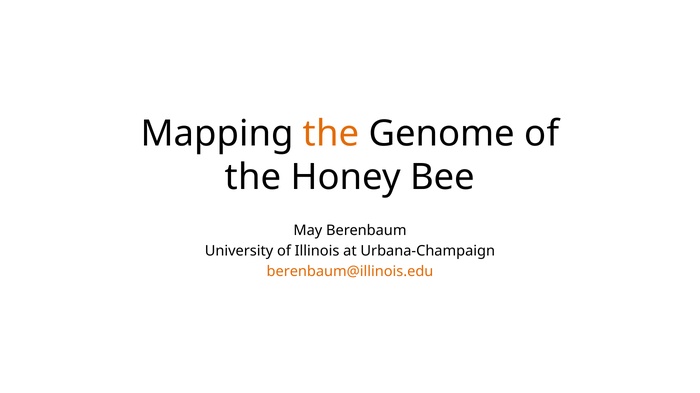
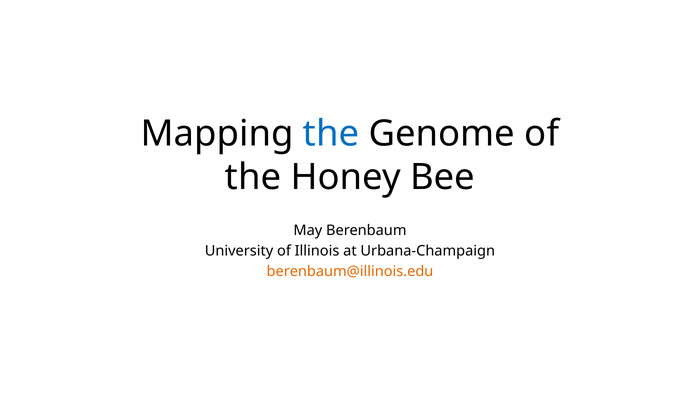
the colour: orange -> blue (331, 134)
